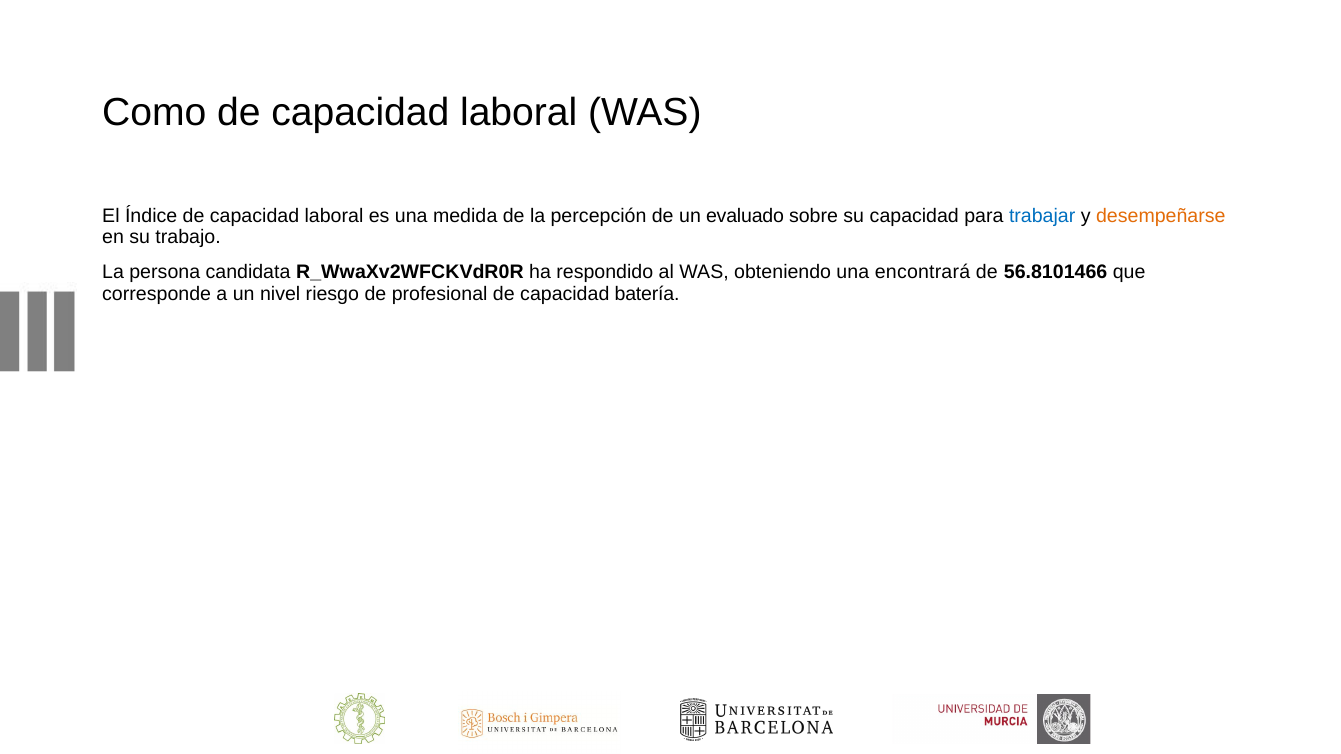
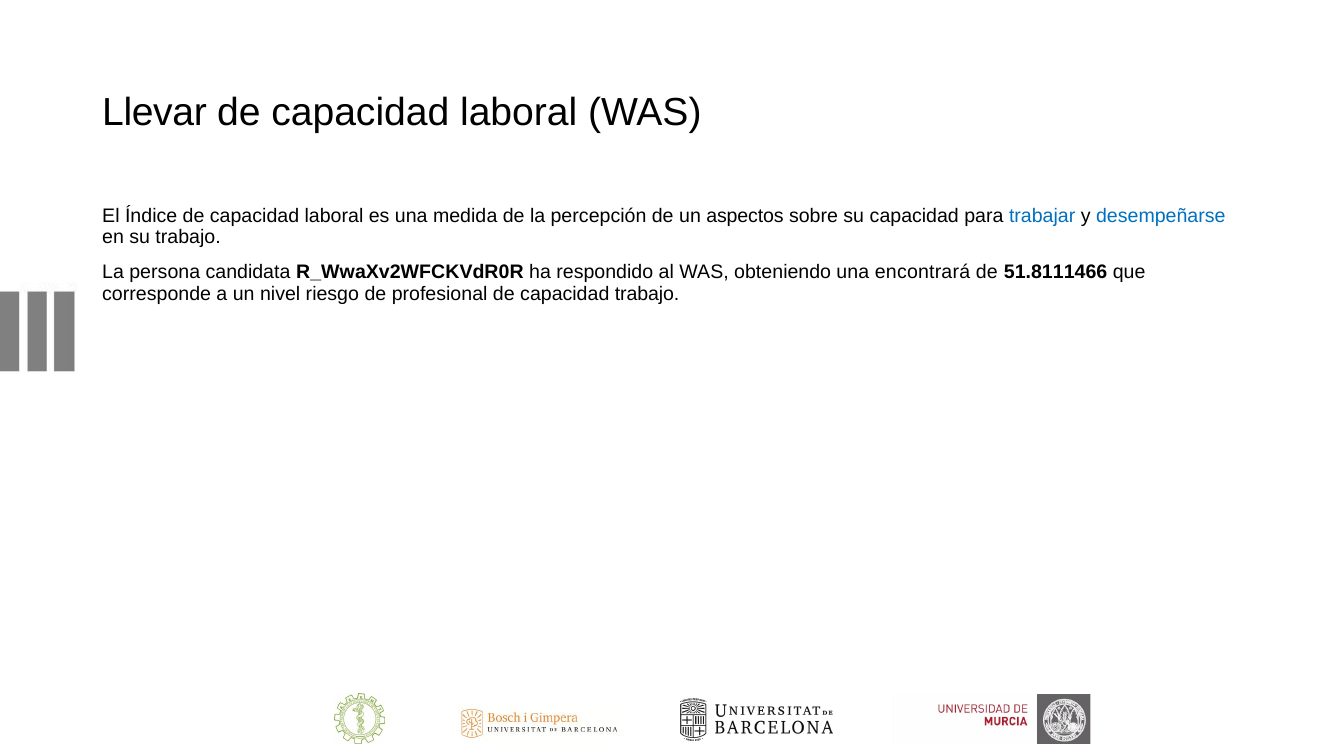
Como: Como -> Llevar (155, 113)
evaluado: evaluado -> aspectos (745, 216)
desempeñarse colour: orange -> blue (1161, 216)
56.8101466: 56.8101466 -> 51.8111466 (1056, 273)
capacidad batería: batería -> trabajo (647, 294)
